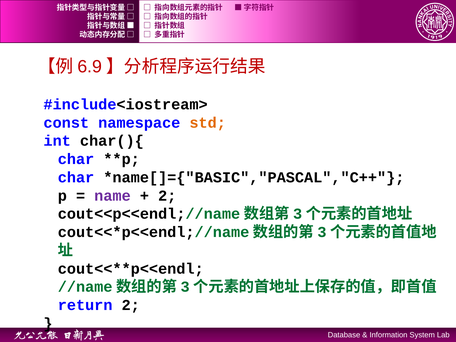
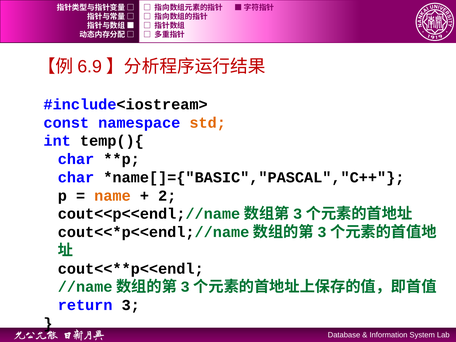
char(){: char(){ -> temp(){ (112, 141)
name colour: purple -> orange (112, 196)
return 2: 2 -> 3 (131, 305)
